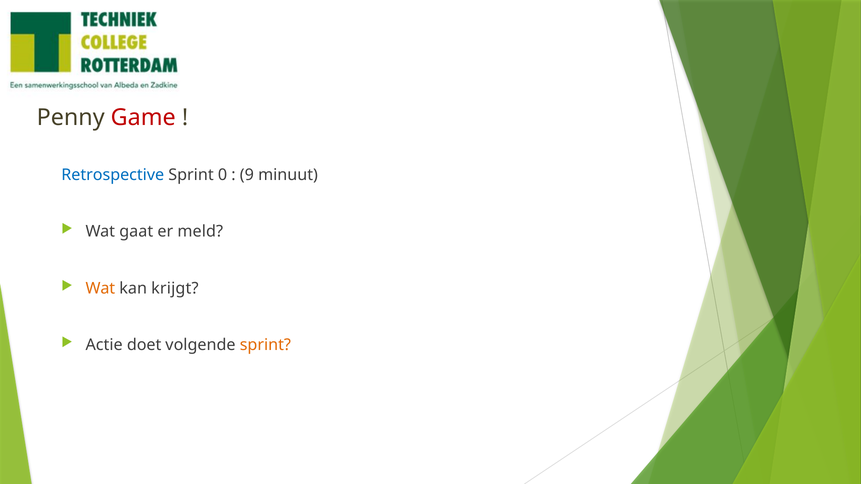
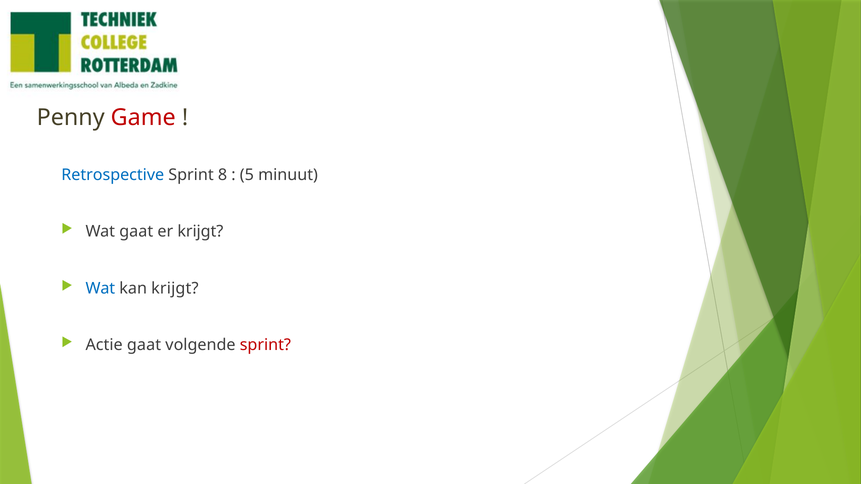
0: 0 -> 8 (223, 175)
9: 9 -> 5 (247, 175)
er meld: meld -> krijgt (200, 232)
Wat colour: orange -> blue (100, 288)
Actie doet: doet -> gaat (144, 345)
sprint colour: orange -> red (265, 345)
